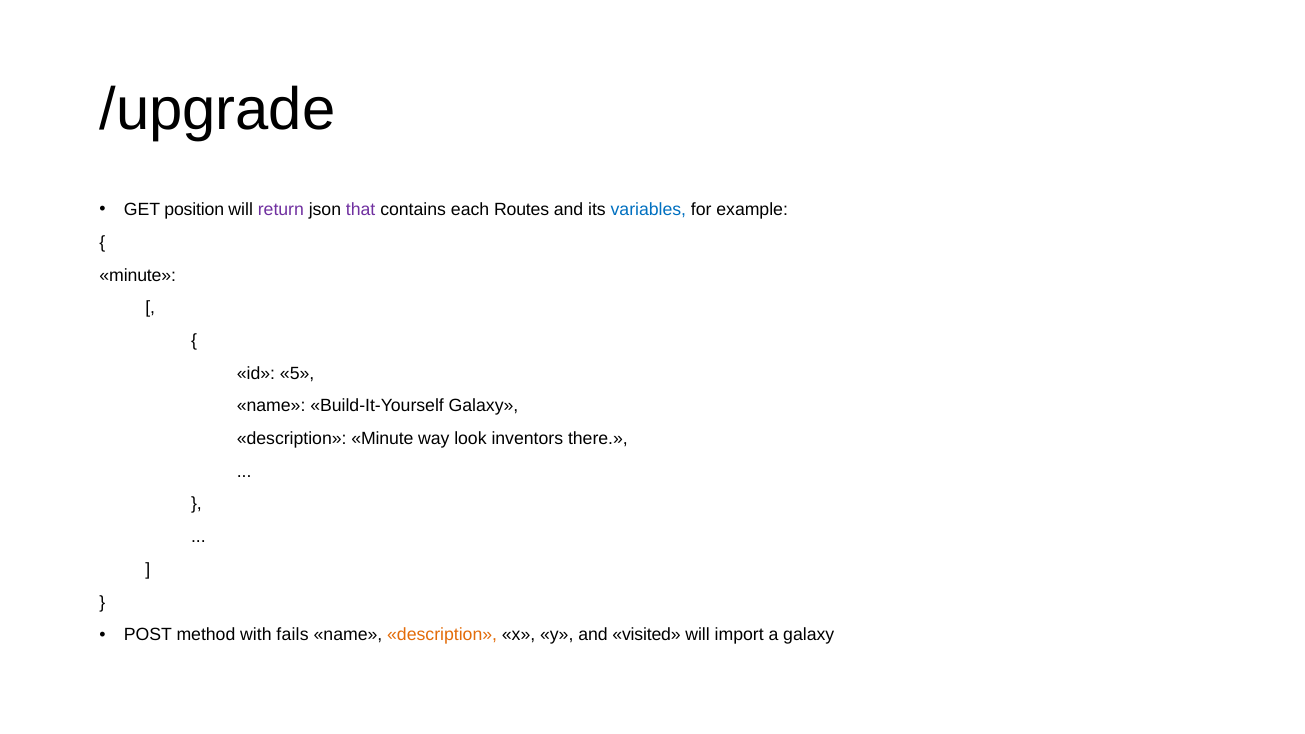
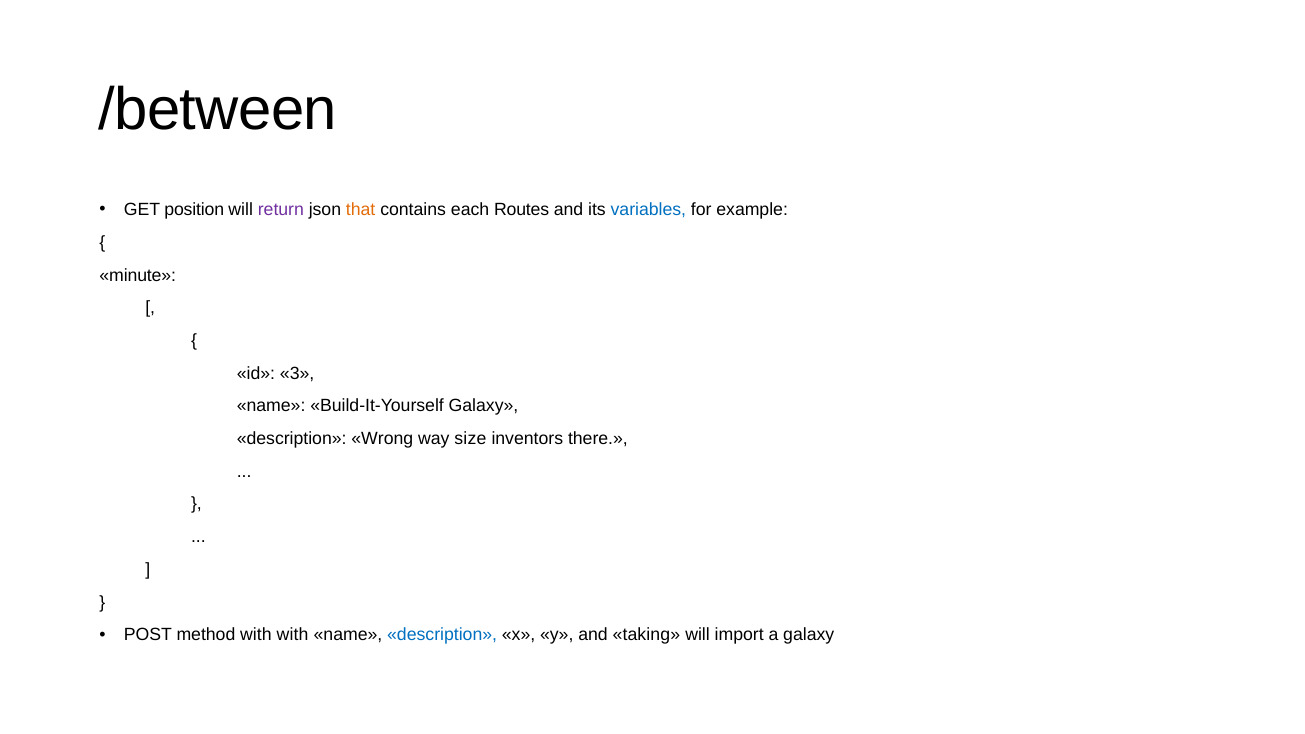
/upgrade: /upgrade -> /between (218, 110)
that colour: purple -> orange (361, 210)
5: 5 -> 3 (297, 373)
description Minute: Minute -> Wrong (382, 439)
look: look -> size (470, 439)
with fails: fails -> with (293, 635)
description colour: orange -> blue (442, 635)
visited: visited -> taking (646, 635)
